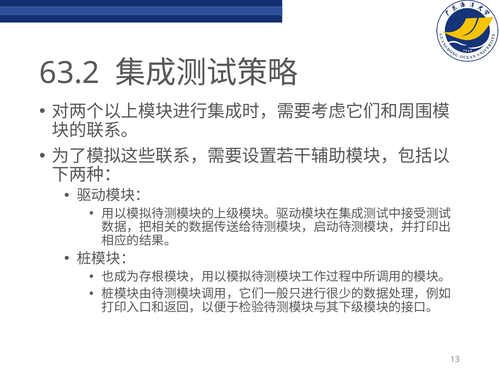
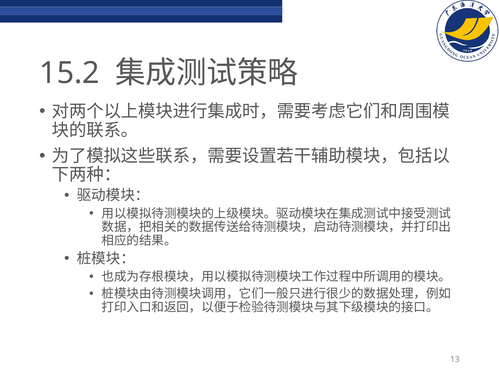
63.2: 63.2 -> 15.2 (70, 73)
